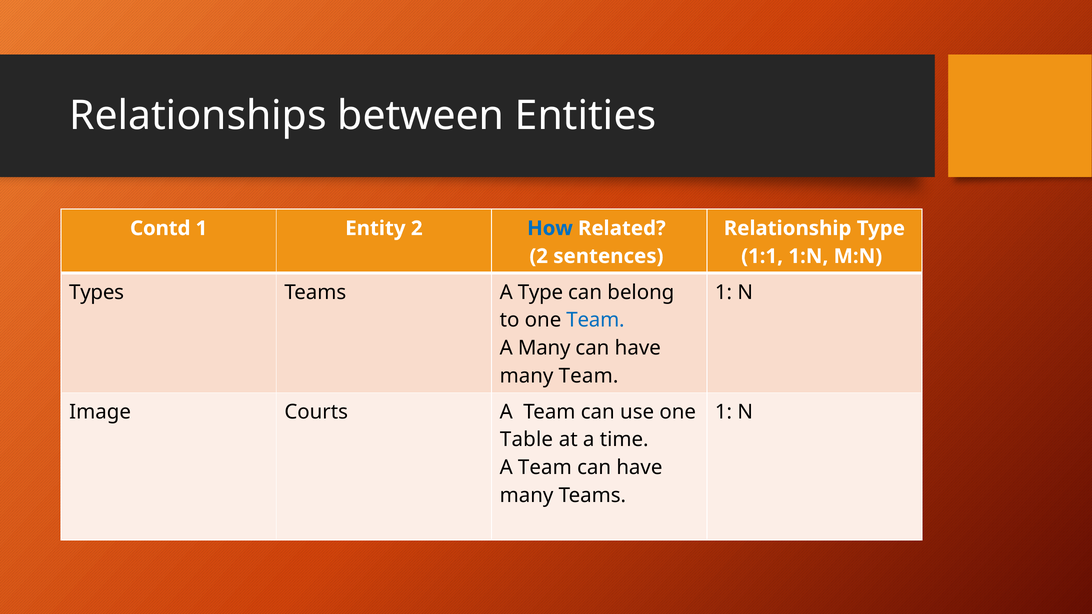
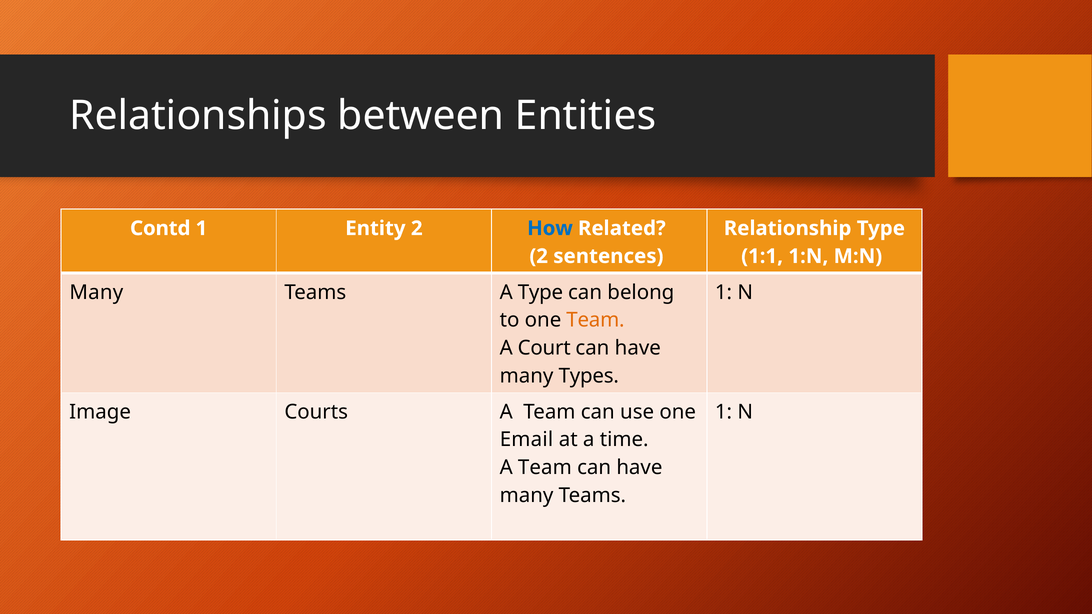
Types: Types -> Many (96, 292)
Team colour: blue -> orange (595, 320)
A Many: Many -> Court (544, 348)
many Team: Team -> Types (589, 376)
Table: Table -> Email (526, 440)
